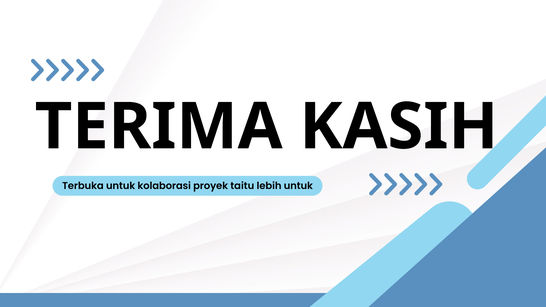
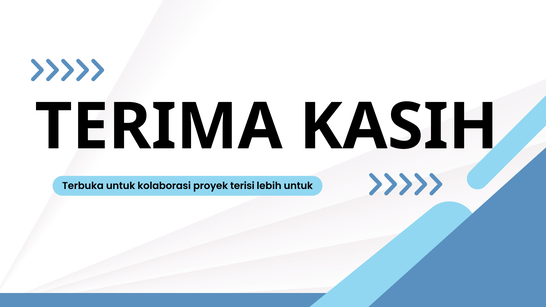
taitu: taitu -> terisi (242, 186)
